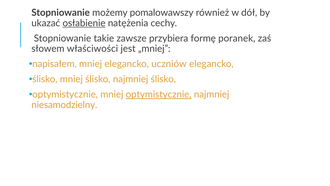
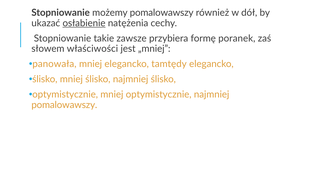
napisałem: napisałem -> panowała (54, 64)
uczniów: uczniów -> tamtędy (169, 64)
optymistycznie underline: present -> none (159, 94)
niesamodzielny: niesamodzielny -> pomalowawszy (64, 105)
